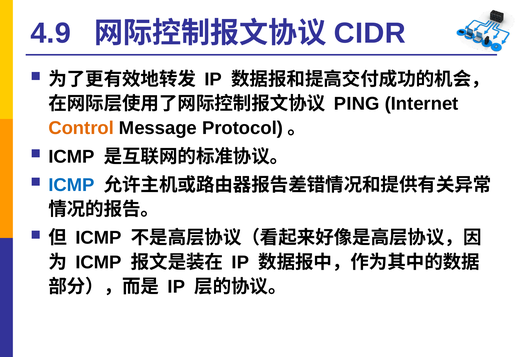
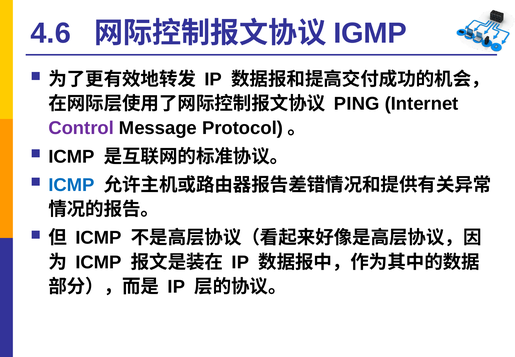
4.9: 4.9 -> 4.6 (51, 33)
CIDR: CIDR -> IGMP (370, 33)
Control colour: orange -> purple (81, 128)
